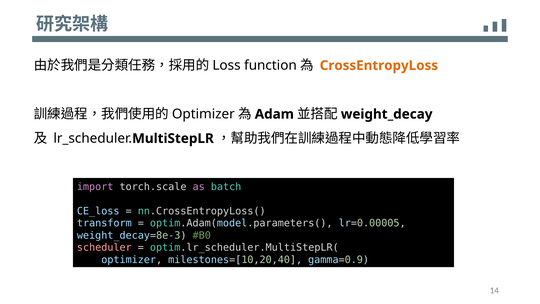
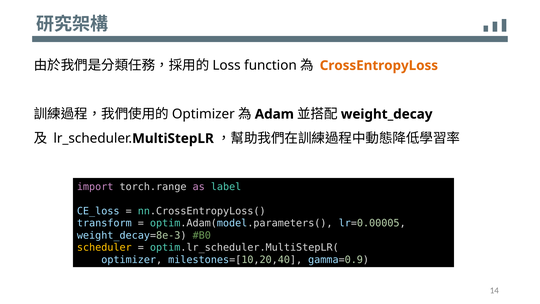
torch.scale: torch.scale -> torch.range (153, 187)
batch: batch -> label (226, 187)
scheduler colour: pink -> yellow (104, 247)
